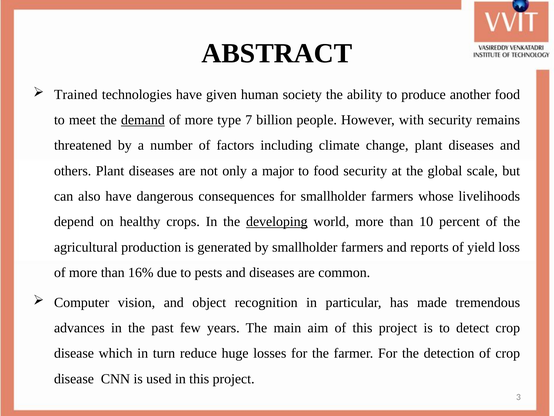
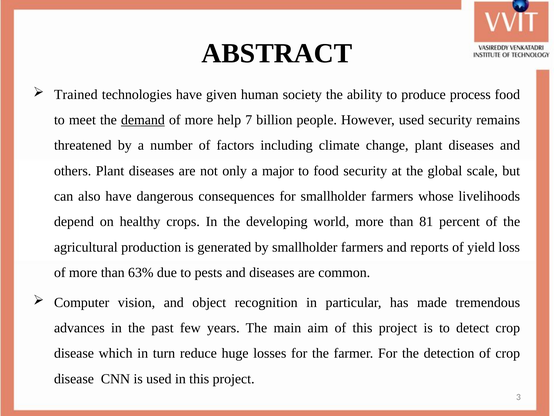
another: another -> process (470, 94)
type: type -> help (229, 120)
However with: with -> used (412, 120)
developing underline: present -> none (277, 221)
10: 10 -> 81 (426, 221)
16%: 16% -> 63% (141, 272)
